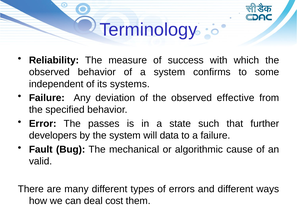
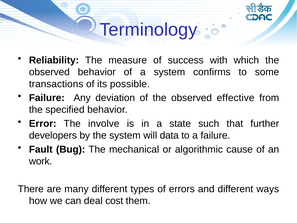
independent: independent -> transactions (56, 84)
systems: systems -> possible (130, 84)
passes: passes -> involve (104, 123)
valid: valid -> work (41, 161)
